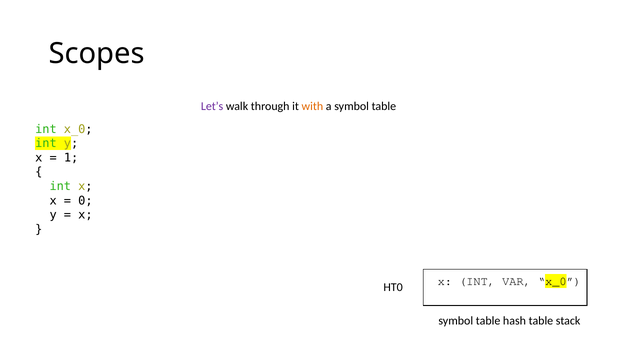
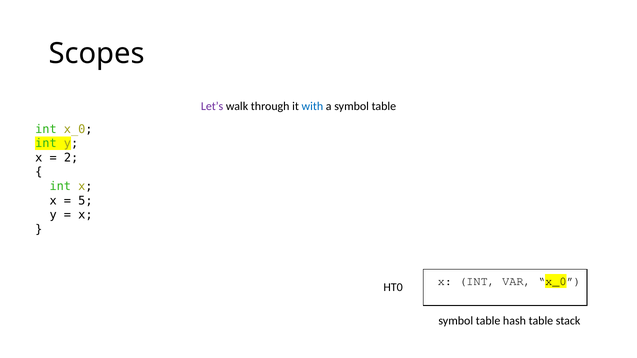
with colour: orange -> blue (312, 106)
1: 1 -> 2 (71, 158)
0: 0 -> 5 (85, 201)
